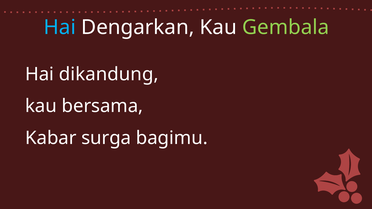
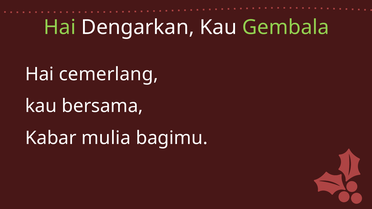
Hai colour: light blue -> light green (60, 27)
dikandung: dikandung -> cemerlang (109, 74)
surga: surga -> mulia (106, 138)
